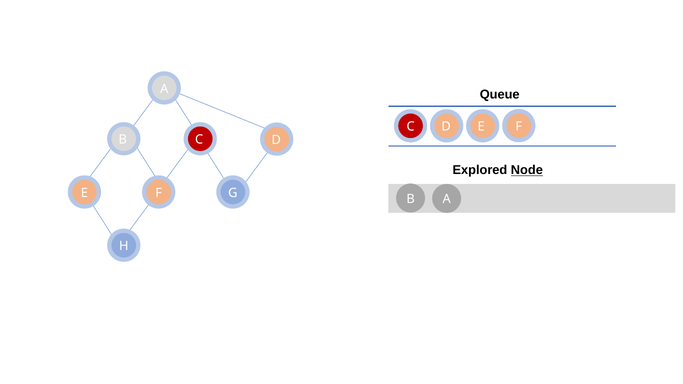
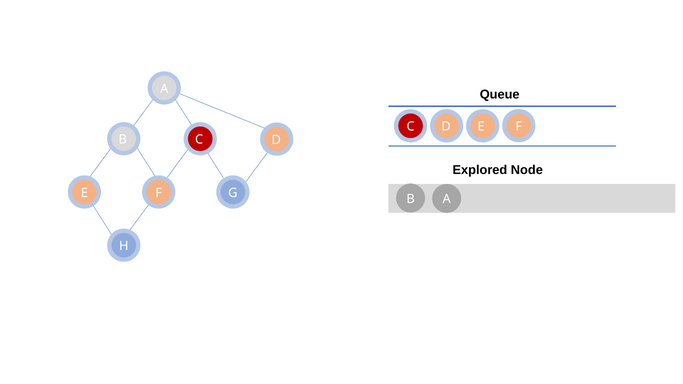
Node underline: present -> none (527, 170)
